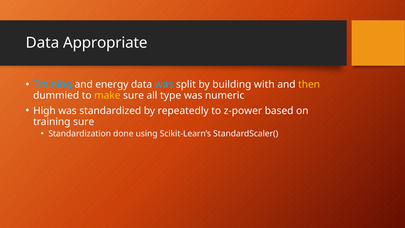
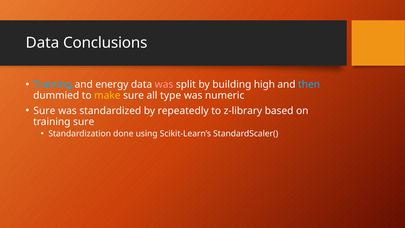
Appropriate: Appropriate -> Conclusions (105, 43)
was colour: light blue -> pink (164, 85)
with: with -> high (264, 85)
then colour: yellow -> light blue (309, 85)
High: High -> Sure (44, 111)
z-power: z-power -> z-library (243, 111)
